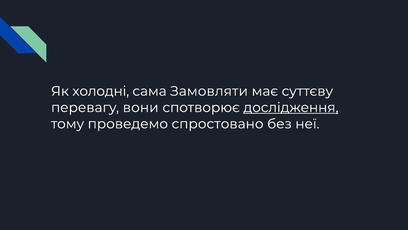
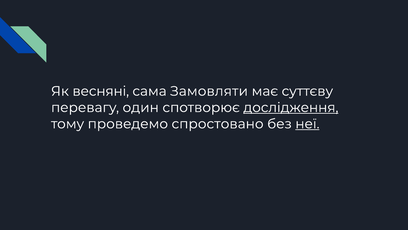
холодні: холодні -> весняні (101, 91)
вони: вони -> один (141, 107)
неї underline: none -> present (307, 124)
